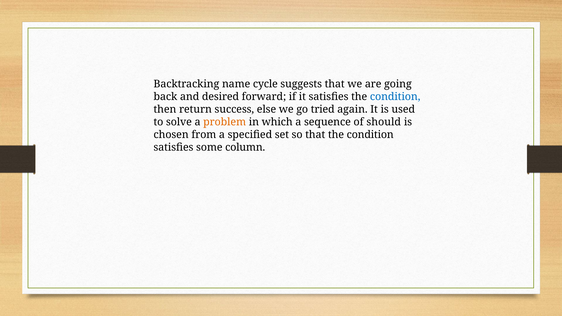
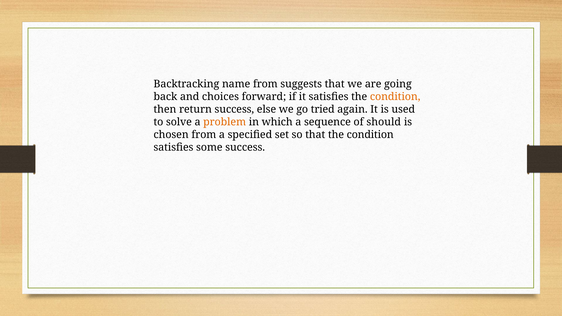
name cycle: cycle -> from (265, 84)
desired: desired -> choices (220, 97)
condition colour: blue -> orange (395, 97)
some column: column -> success (245, 147)
